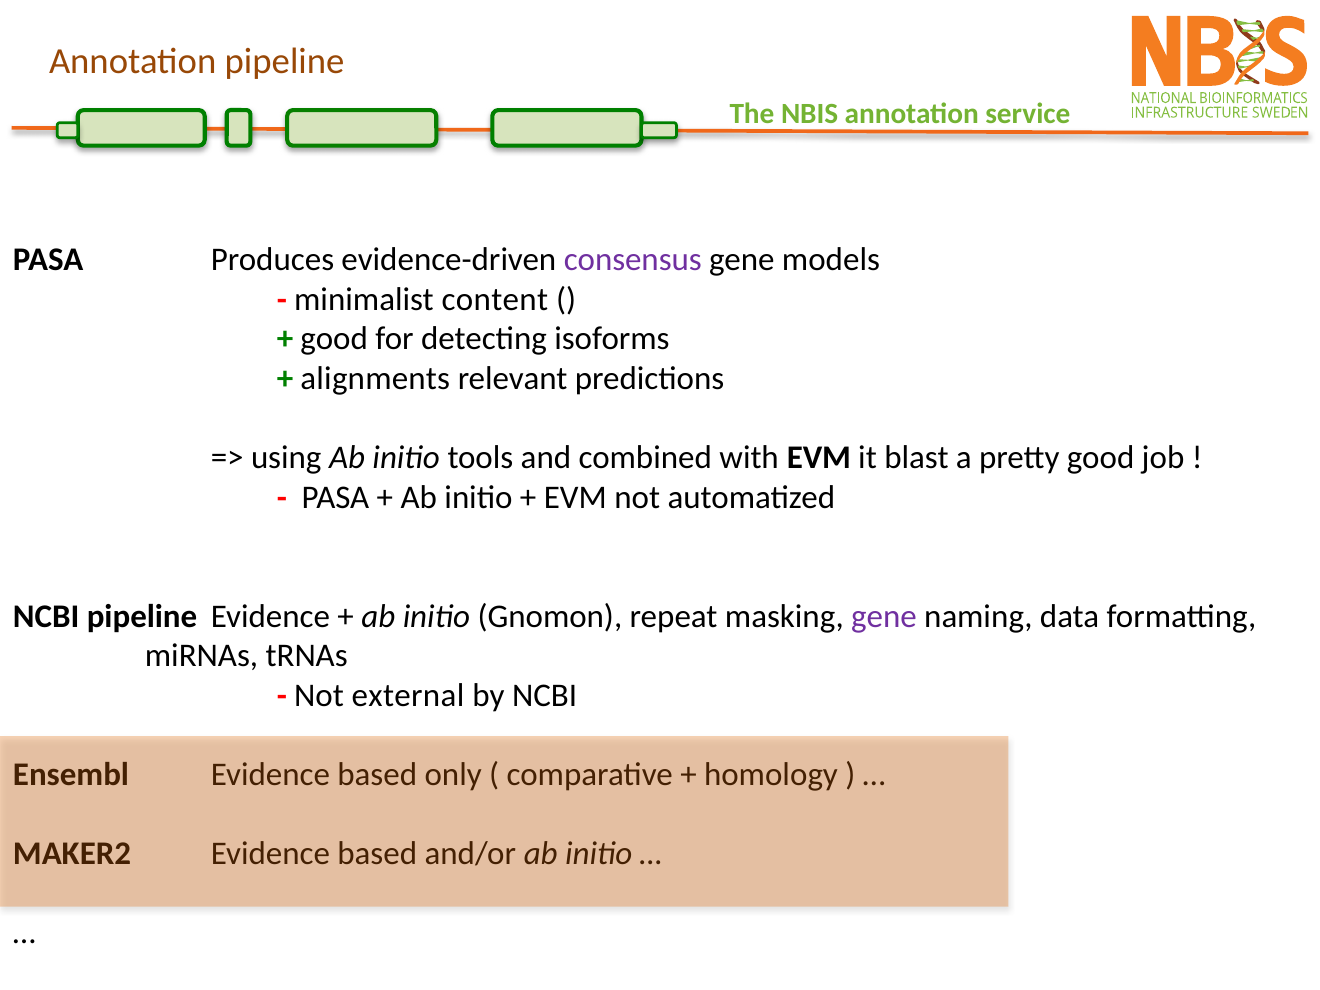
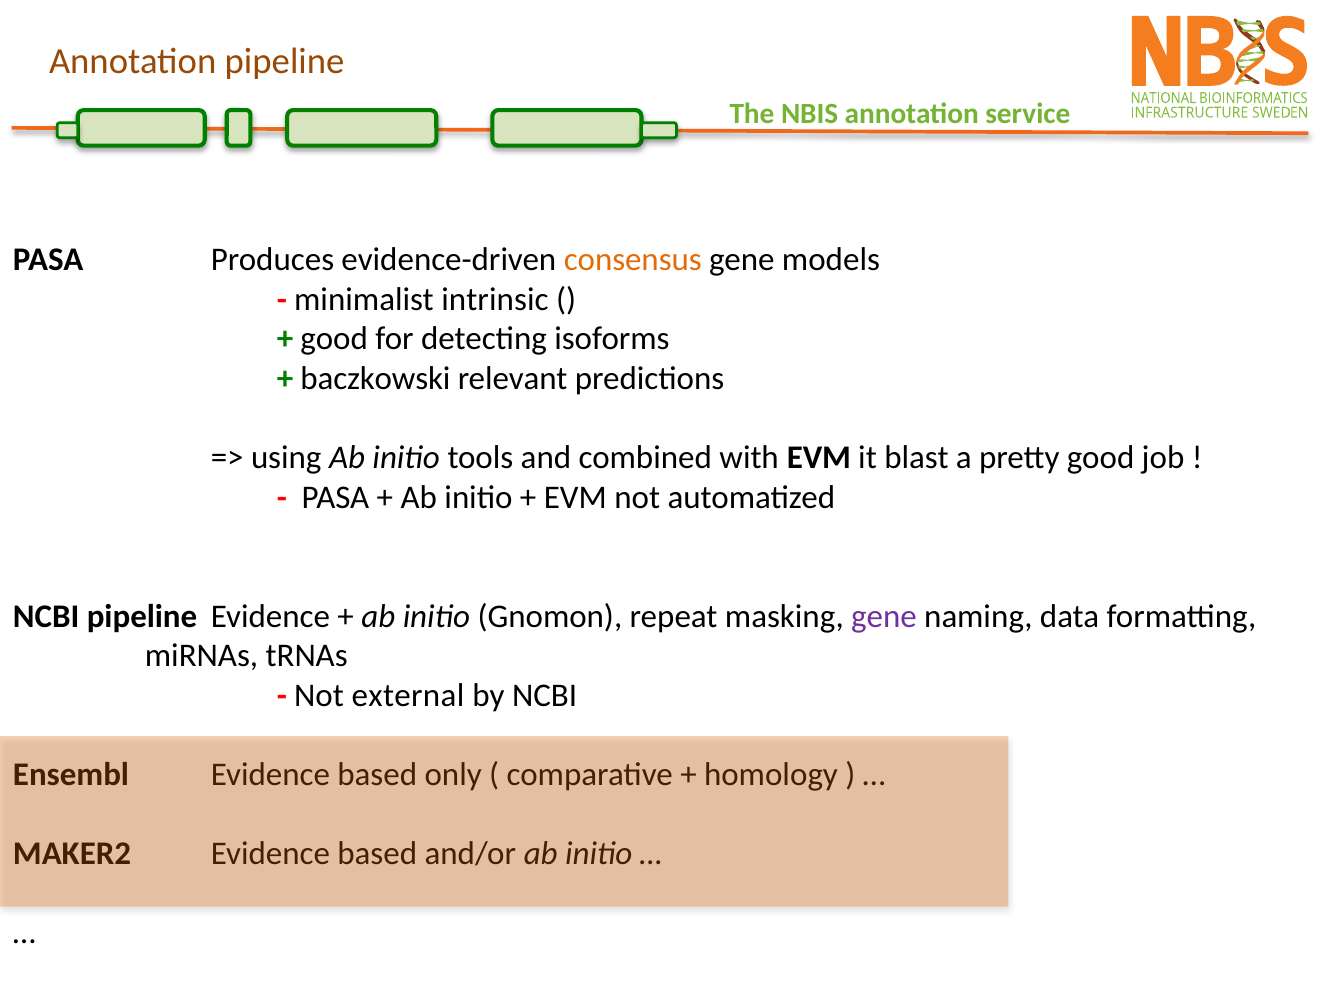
consensus colour: purple -> orange (633, 260)
content: content -> intrinsic (495, 299)
alignments: alignments -> baczkowski (375, 379)
